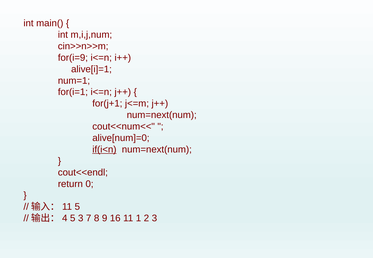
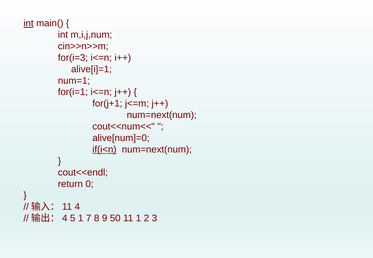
int underline: none -> present (28, 23)
for(i=9: for(i=9 -> for(i=3 (73, 58)
5: 5 -> 4 (77, 207)
5 3: 3 -> 1 (81, 218)
16: 16 -> 50 (115, 218)
